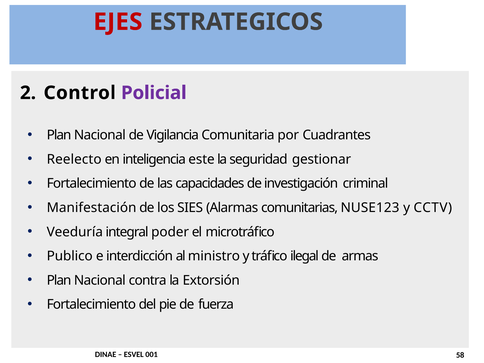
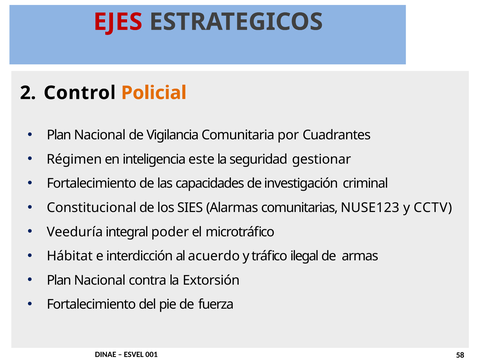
Policial colour: purple -> orange (154, 93)
Reelecto: Reelecto -> Régimen (74, 159)
Manifestación: Manifestación -> Constitucional (92, 208)
Publico: Publico -> Hábitat (70, 256)
ministro: ministro -> acuerdo (214, 256)
